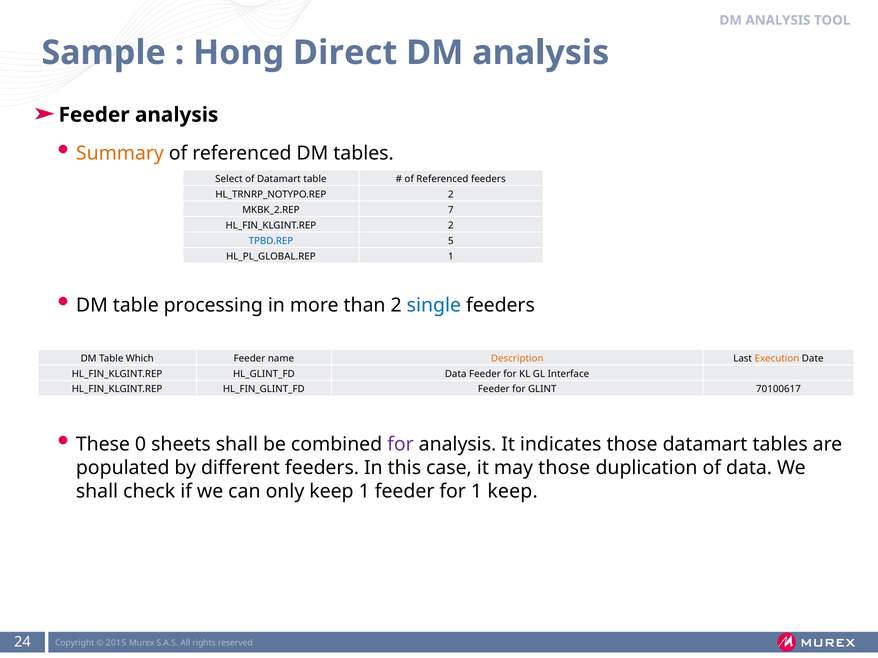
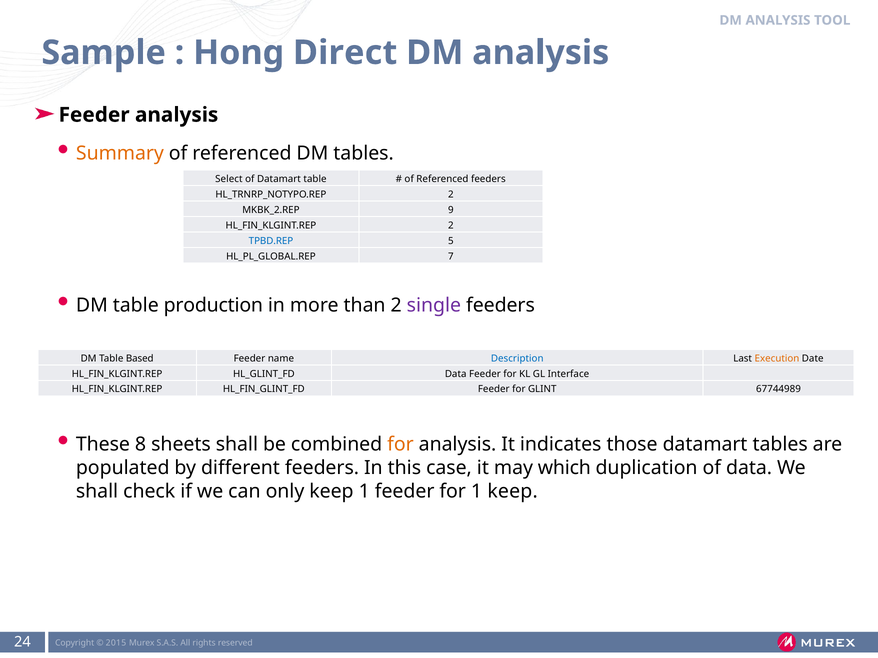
7: 7 -> 9 (451, 210)
1: 1 -> 7 (451, 257)
processing: processing -> production (213, 306)
single colour: blue -> purple (434, 306)
Which: Which -> Based (140, 359)
Description colour: orange -> blue (517, 359)
70100617: 70100617 -> 67744989 (778, 389)
0: 0 -> 8 (141, 445)
for colour: purple -> orange (400, 445)
may those: those -> which (564, 468)
